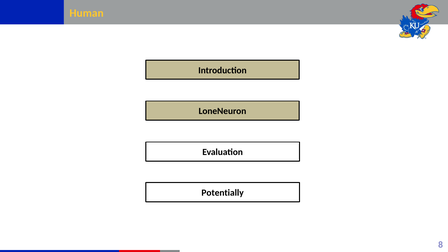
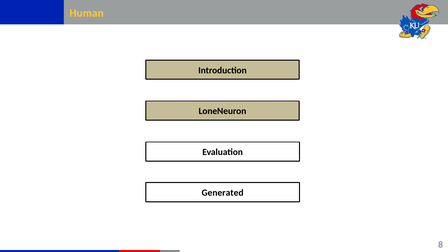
Potentially: Potentially -> Generated (223, 193)
